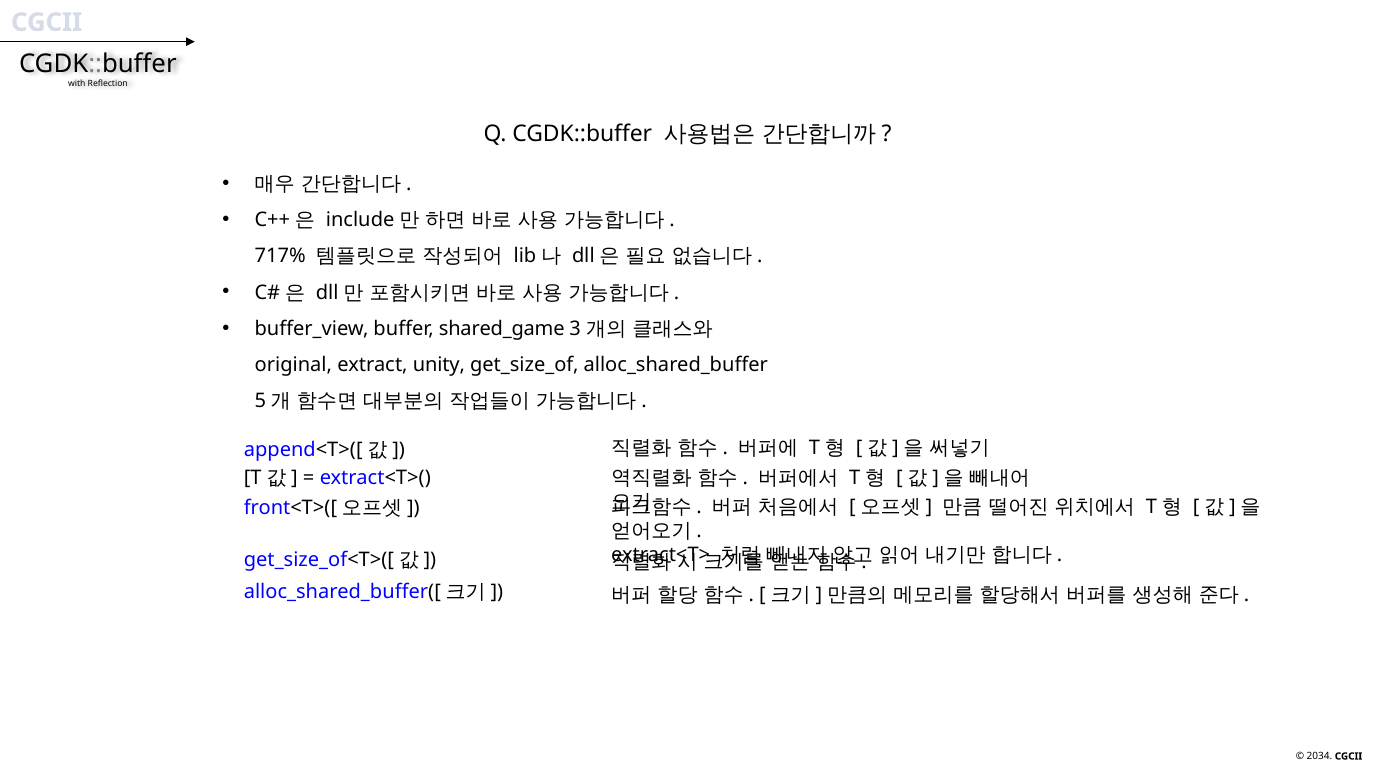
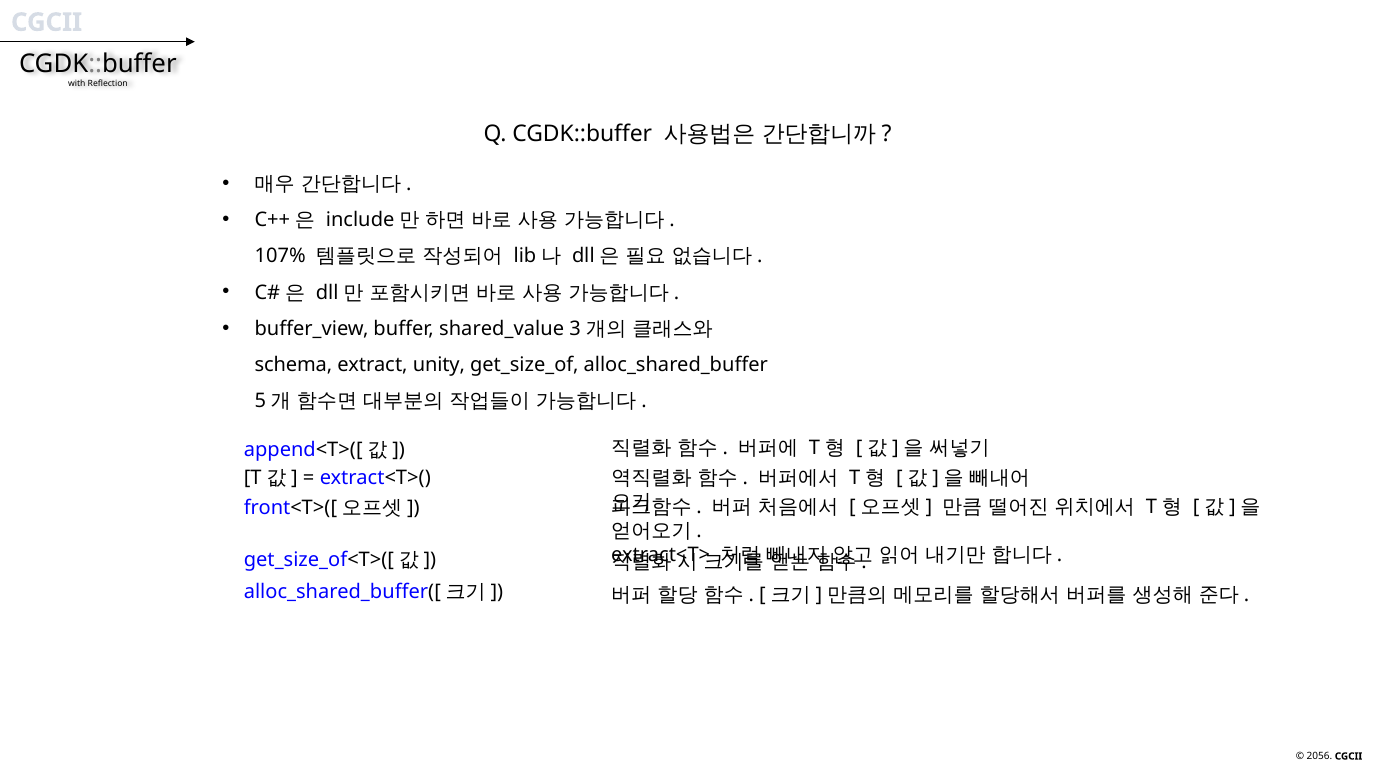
717%: 717% -> 107% (280, 256)
shared_game: shared_game -> shared_value (502, 328)
original: original -> schema (293, 364)
2034: 2034 -> 2056 (1319, 756)
